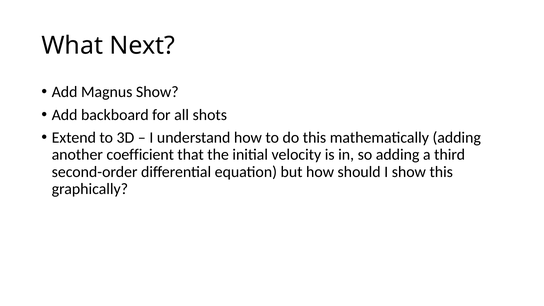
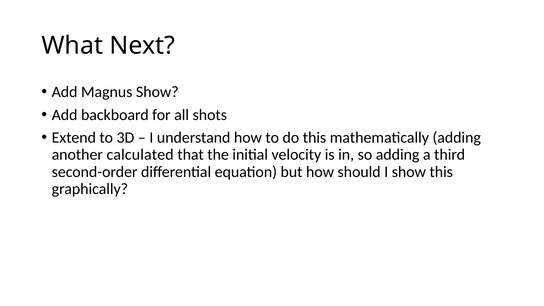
coefficient: coefficient -> calculated (140, 155)
